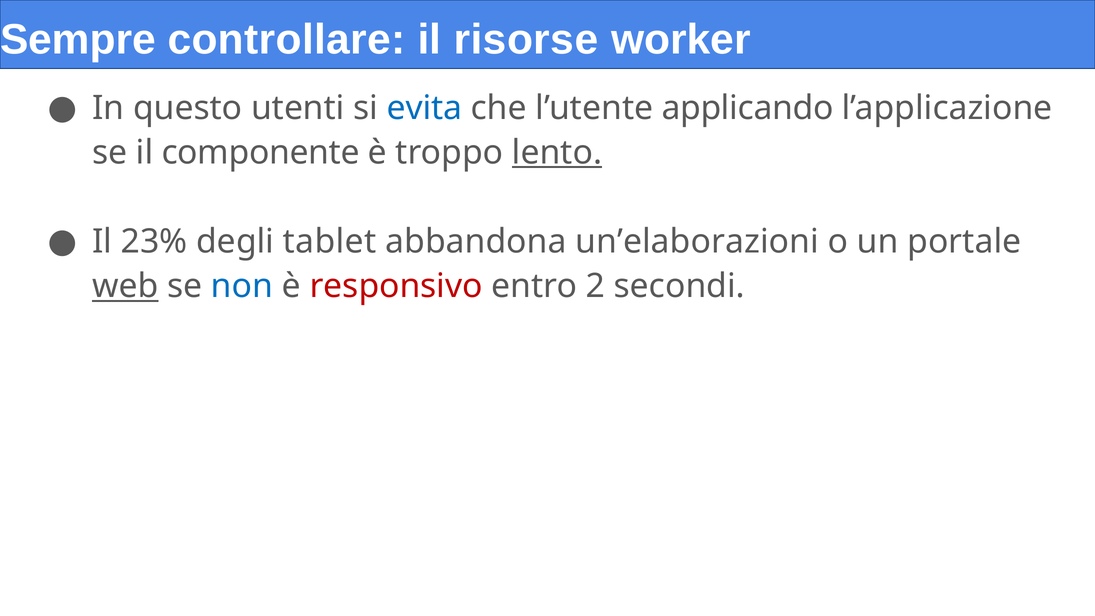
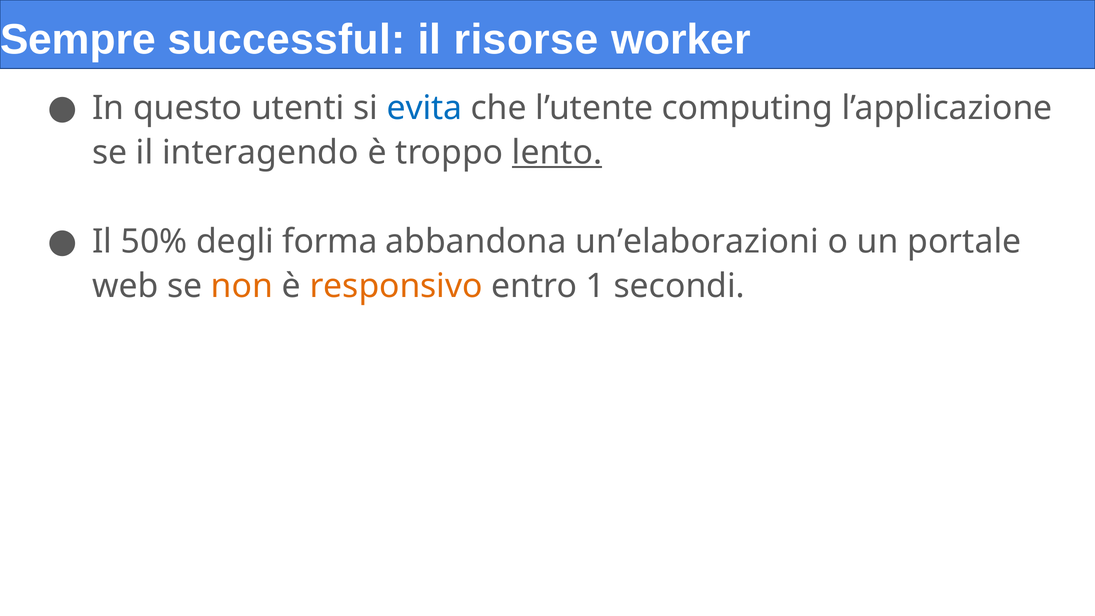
controllare: controllare -> successful (287, 39)
applicando: applicando -> computing (747, 108)
componente: componente -> interagendo (260, 153)
23%: 23% -> 50% (154, 242)
tablet: tablet -> forma (330, 242)
web underline: present -> none (125, 286)
non colour: blue -> orange (242, 286)
responsivo colour: red -> orange (396, 286)
2: 2 -> 1 (596, 286)
